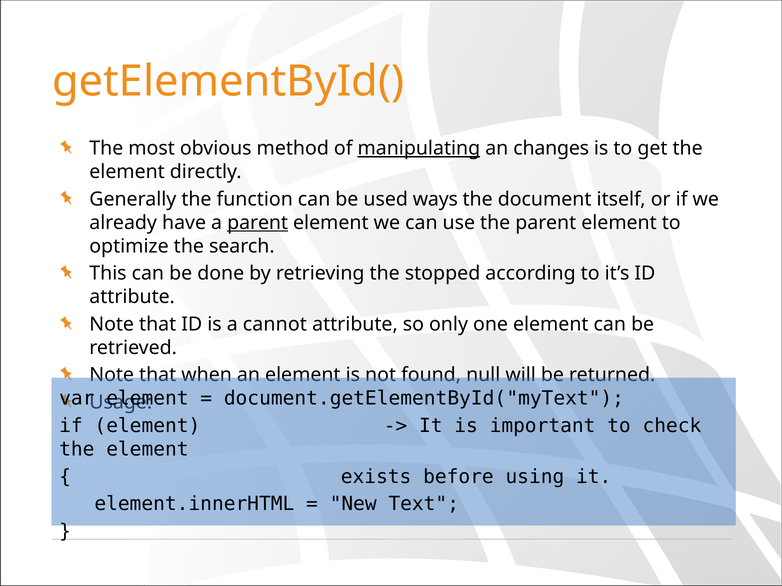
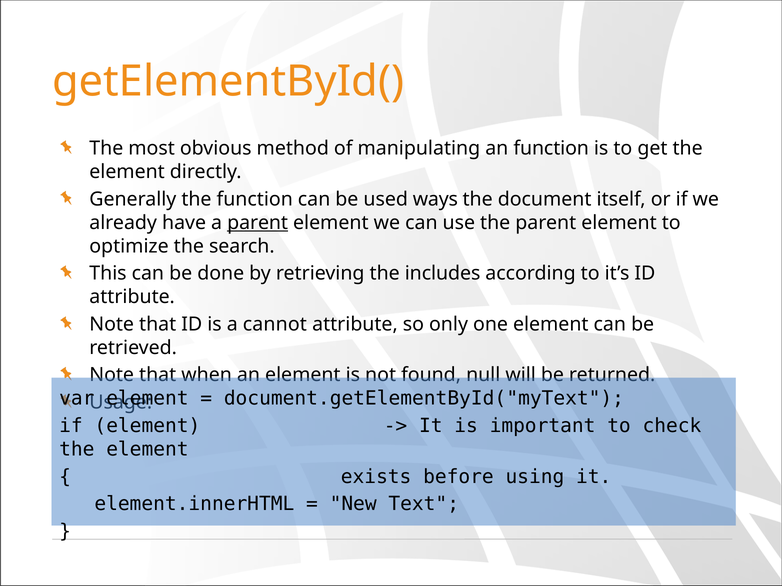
manipulating underline: present -> none (419, 149)
an changes: changes -> function (551, 149)
stopped: stopped -> includes (443, 274)
